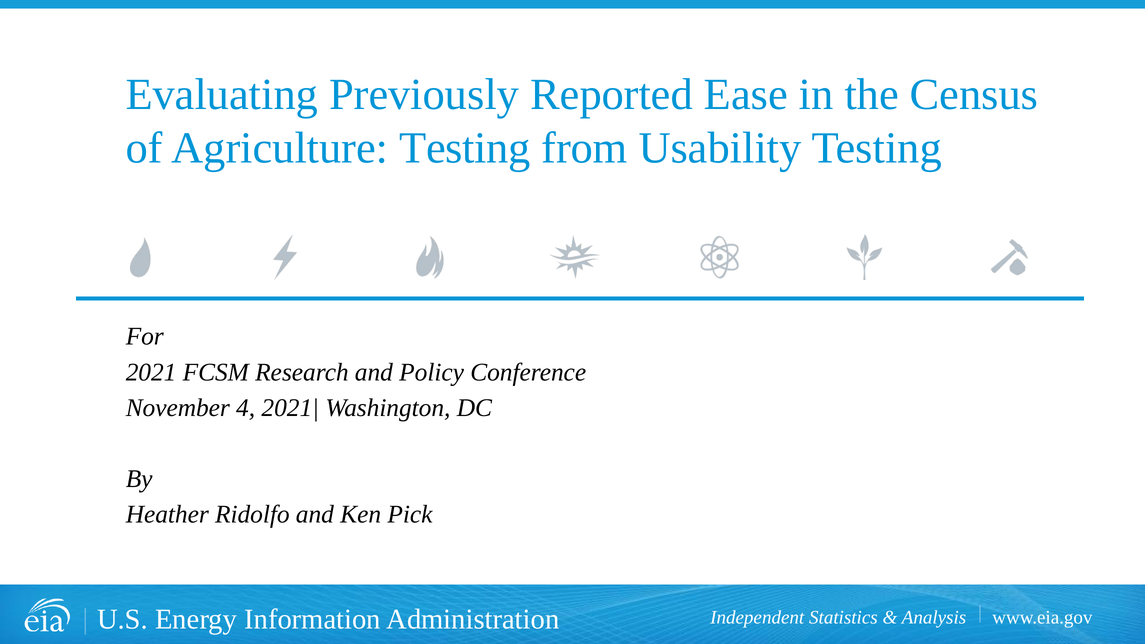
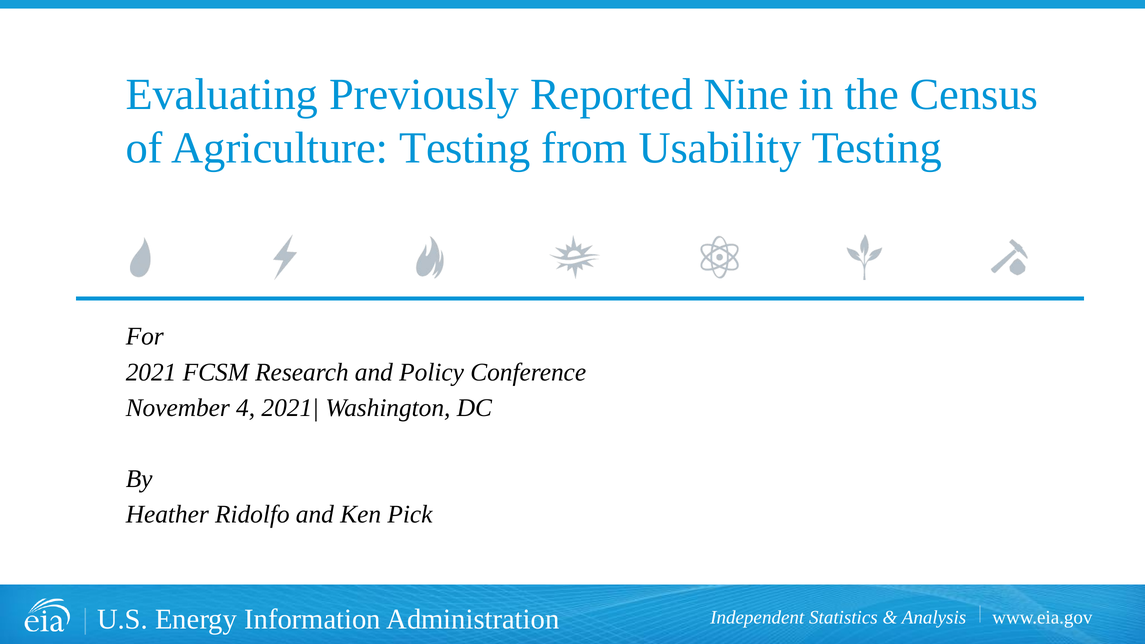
Ease: Ease -> Nine (746, 95)
